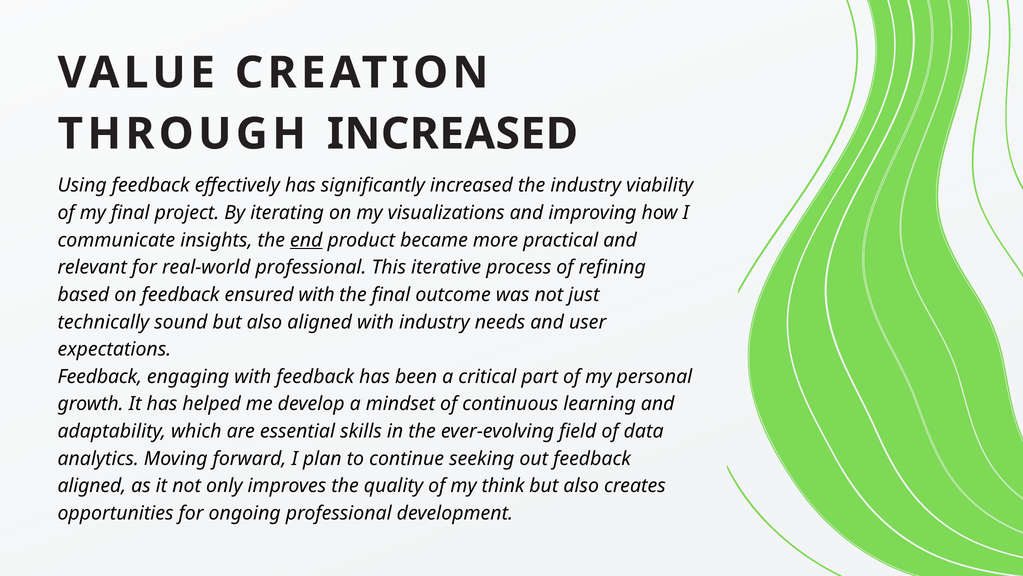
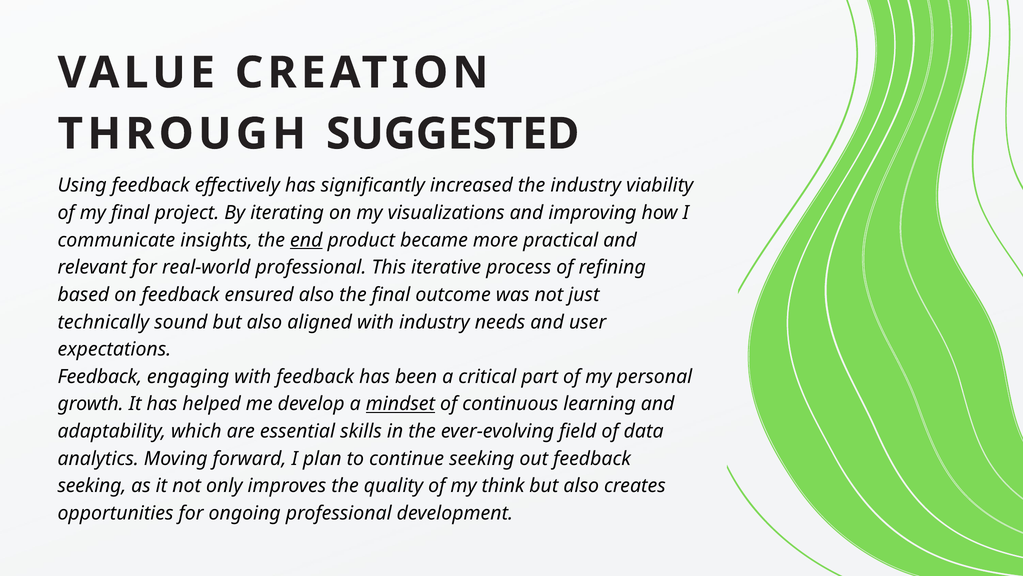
THROUGH INCREASED: INCREASED -> SUGGESTED (453, 134)
ensured with: with -> also (316, 294)
mindset underline: none -> present (400, 404)
aligned: aligned -> seeking (92, 485)
